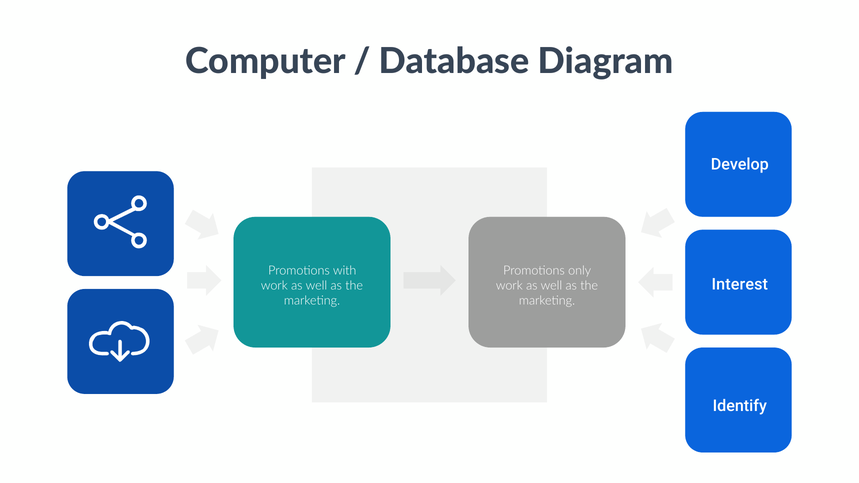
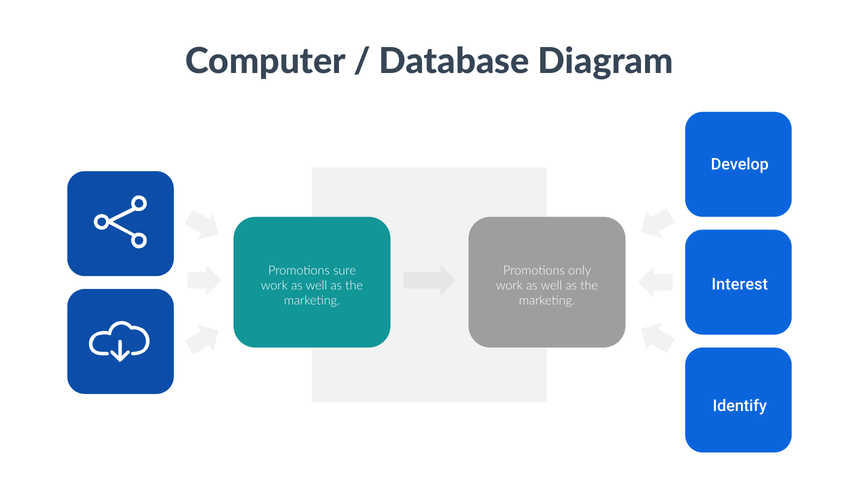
with: with -> sure (345, 271)
